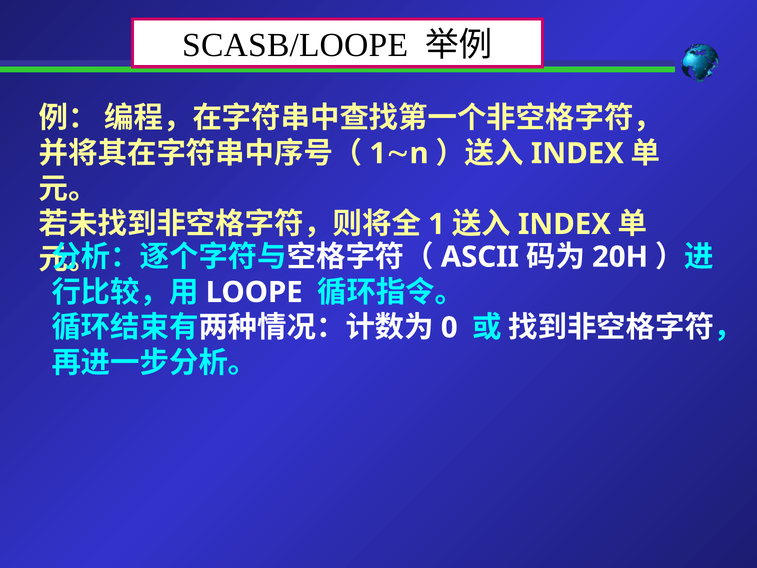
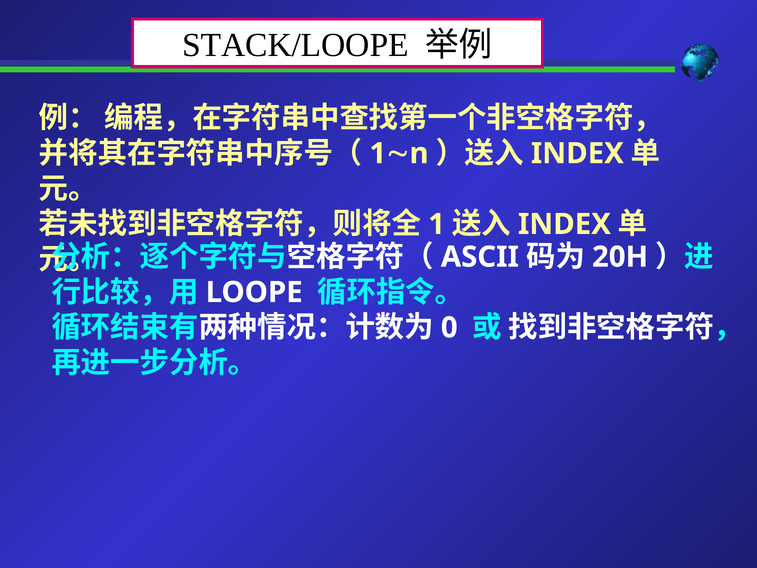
SCASB/LOOPE: SCASB/LOOPE -> STACK/LOOPE (295, 45)
